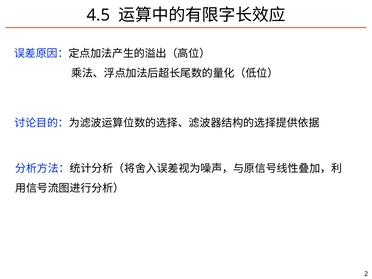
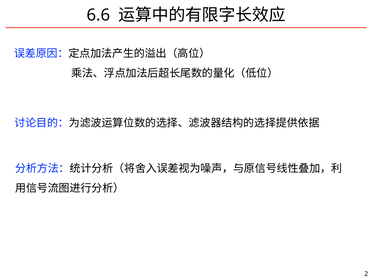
4.5: 4.5 -> 6.6 (98, 15)
